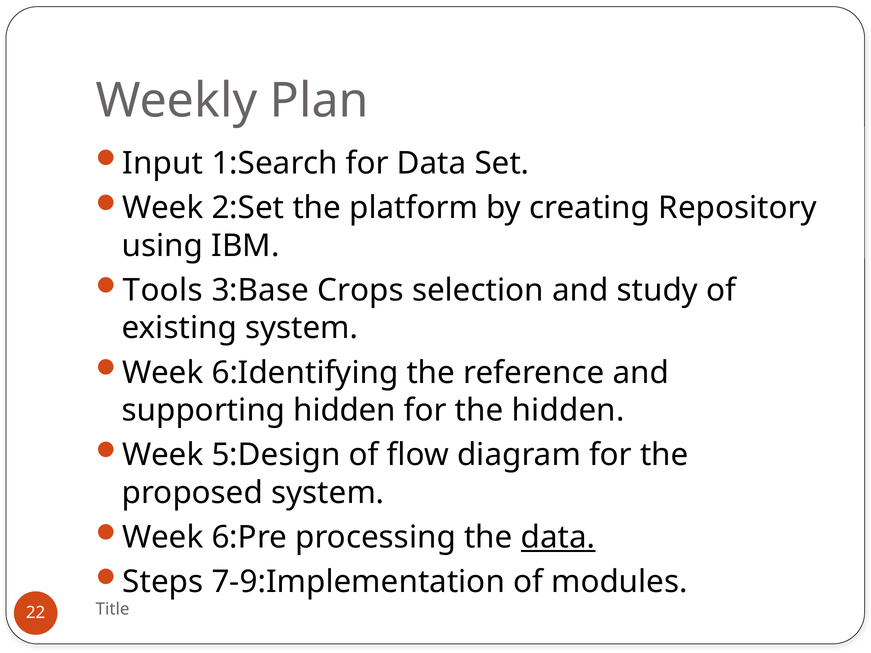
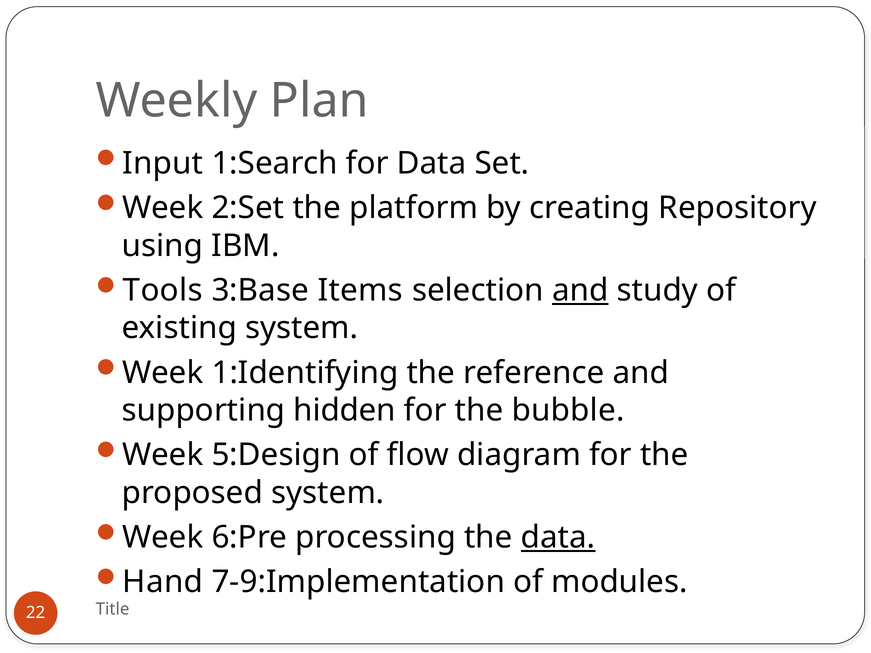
Crops: Crops -> Items (360, 290)
and underline: none -> present (580, 290)
6:Identifying: 6:Identifying -> 1:Identifying (305, 373)
the hidden: hidden -> bubble (568, 411)
Steps: Steps -> Hand (163, 582)
